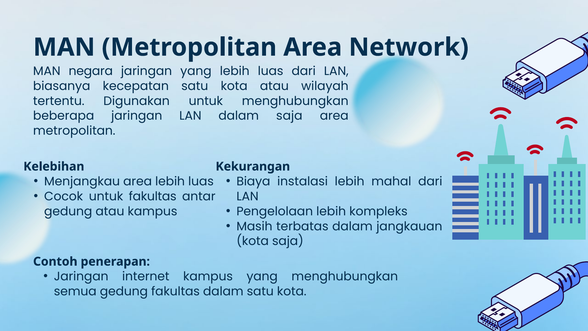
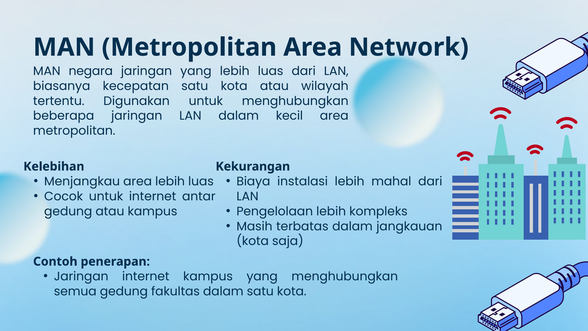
dalam saja: saja -> kecil (289, 116)
untuk fakultas: fakultas -> internet (153, 196)
